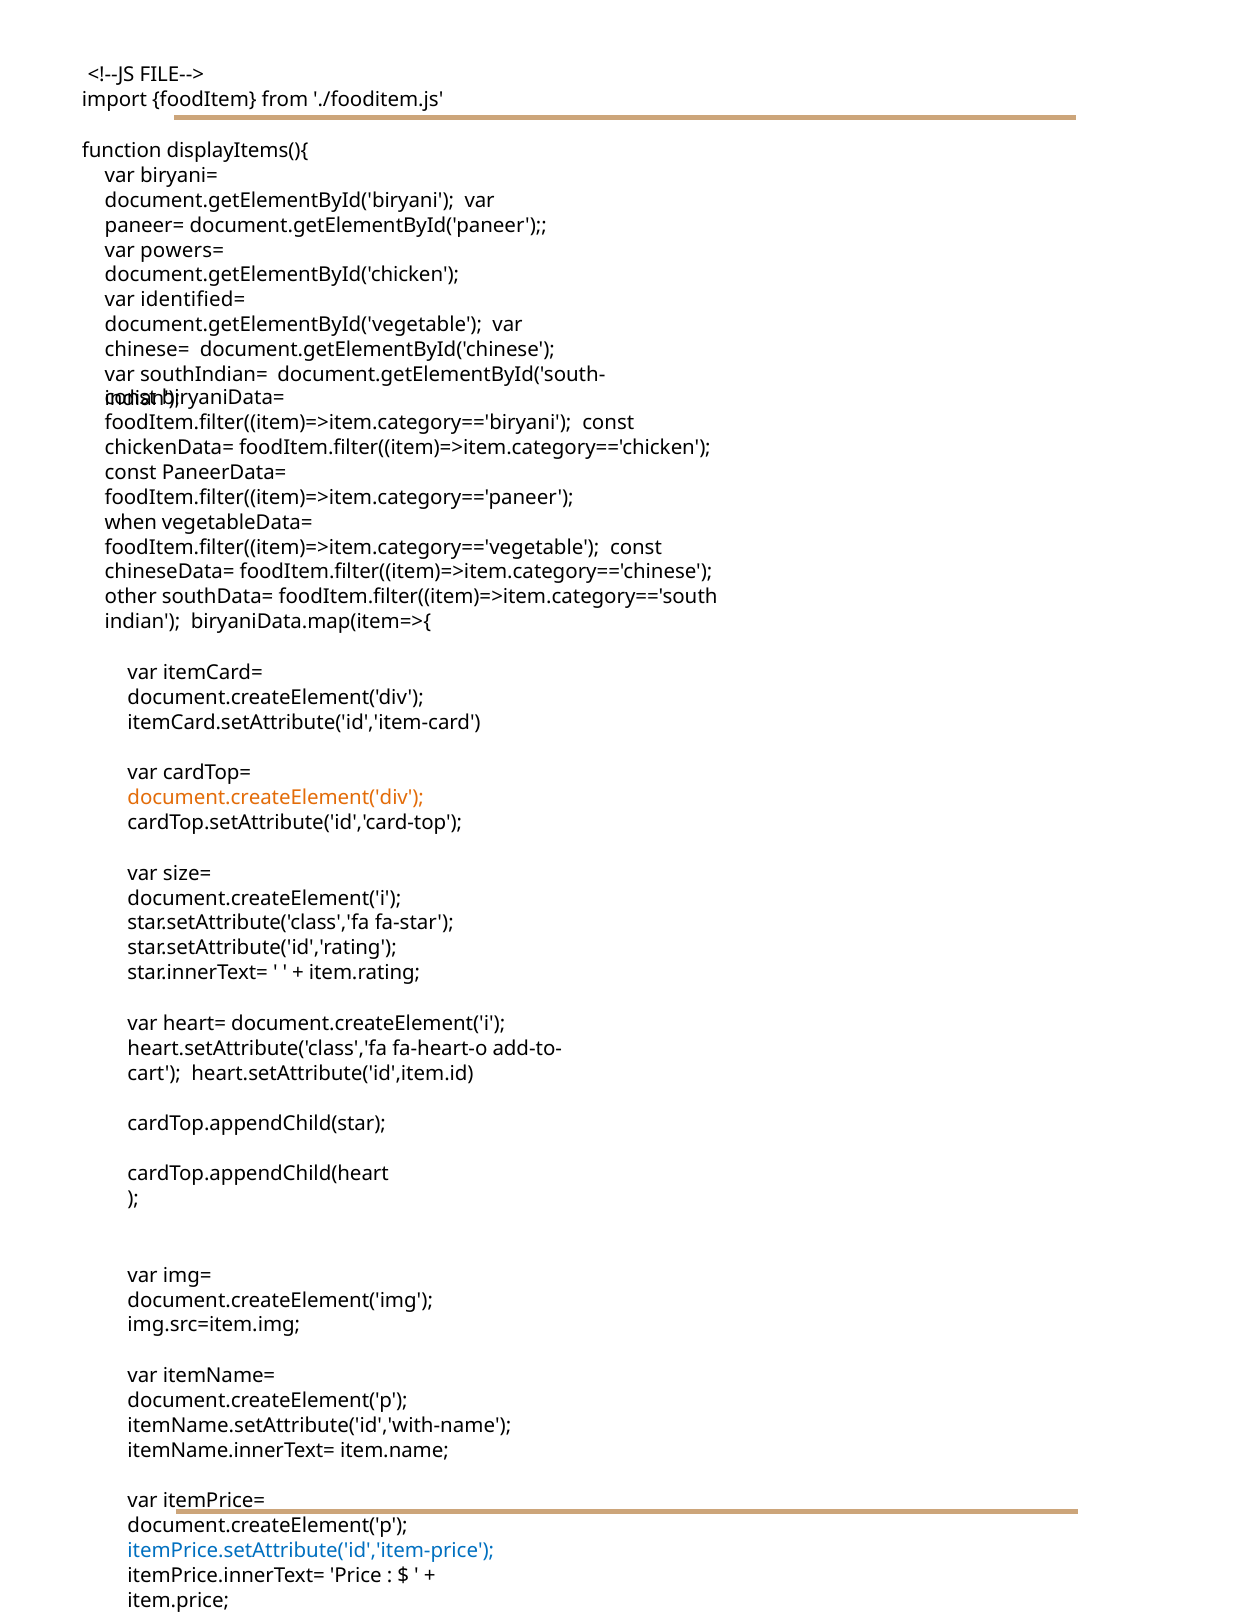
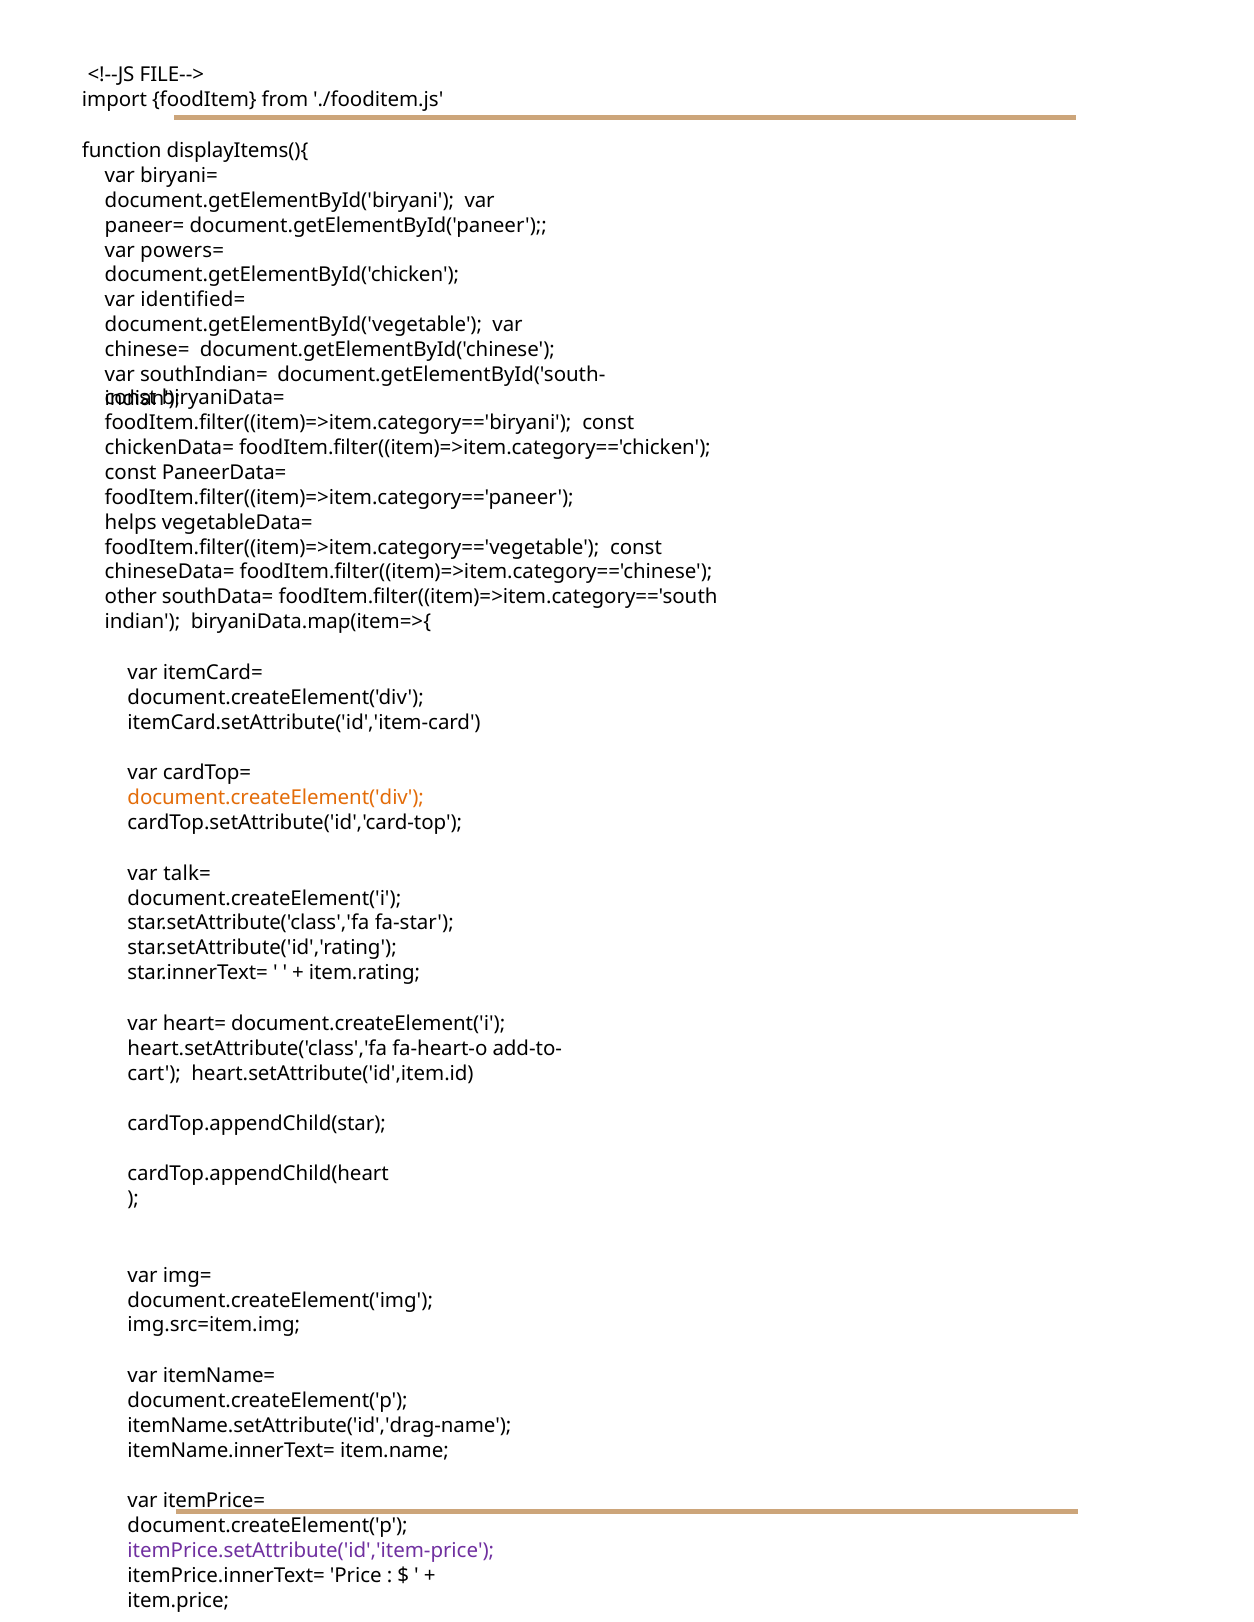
when: when -> helps (131, 523)
size=: size= -> talk= (187, 874)
itemName.setAttribute('id','with-name: itemName.setAttribute('id','with-name -> itemName.setAttribute('id','drag-name (319, 1426)
itemPrice.setAttribute('id','item-price colour: blue -> purple (311, 1552)
